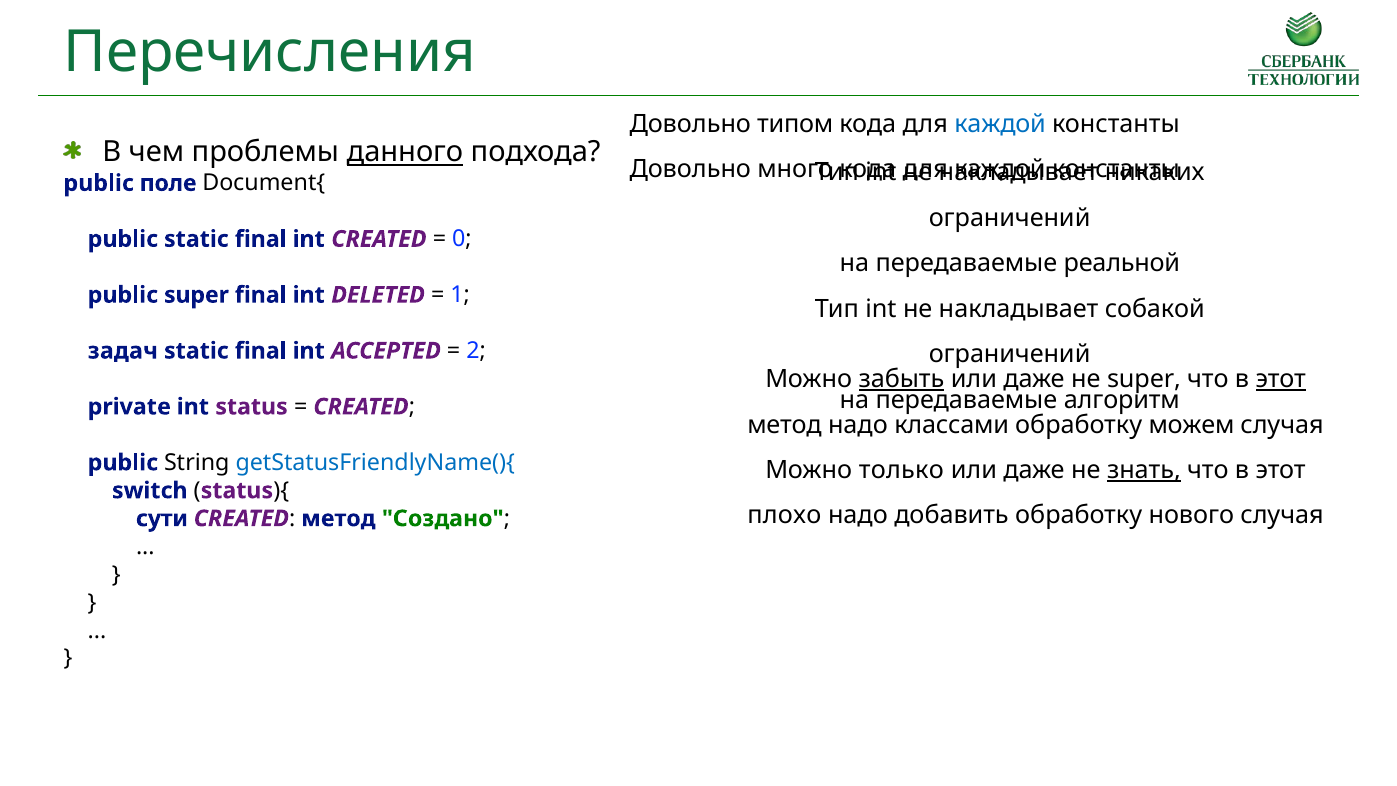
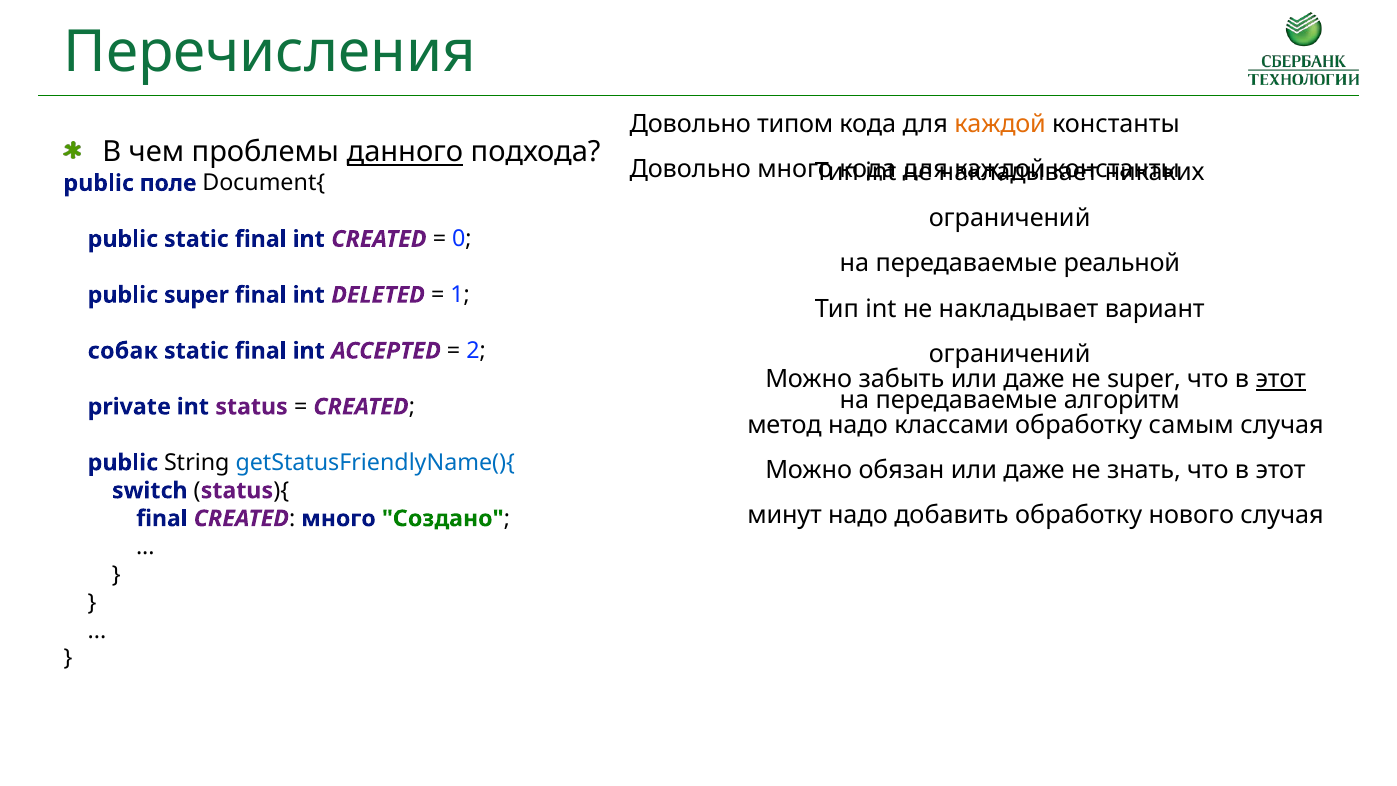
каждой colour: blue -> orange (1000, 124)
собакой: собакой -> вариант (1155, 309)
задач: задач -> собак (123, 351)
забыть underline: present -> none (901, 379)
можем: можем -> самым (1191, 425)
только: только -> обязан (901, 470)
знать underline: present -> none (1144, 470)
плохо: плохо -> минут (785, 515)
сути: сути -> final (162, 518)
CREATED метод: метод -> много (339, 518)
